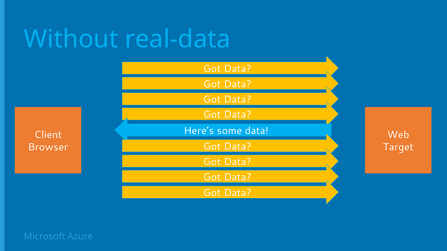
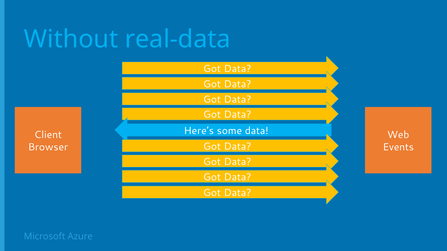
Target: Target -> Events (398, 147)
